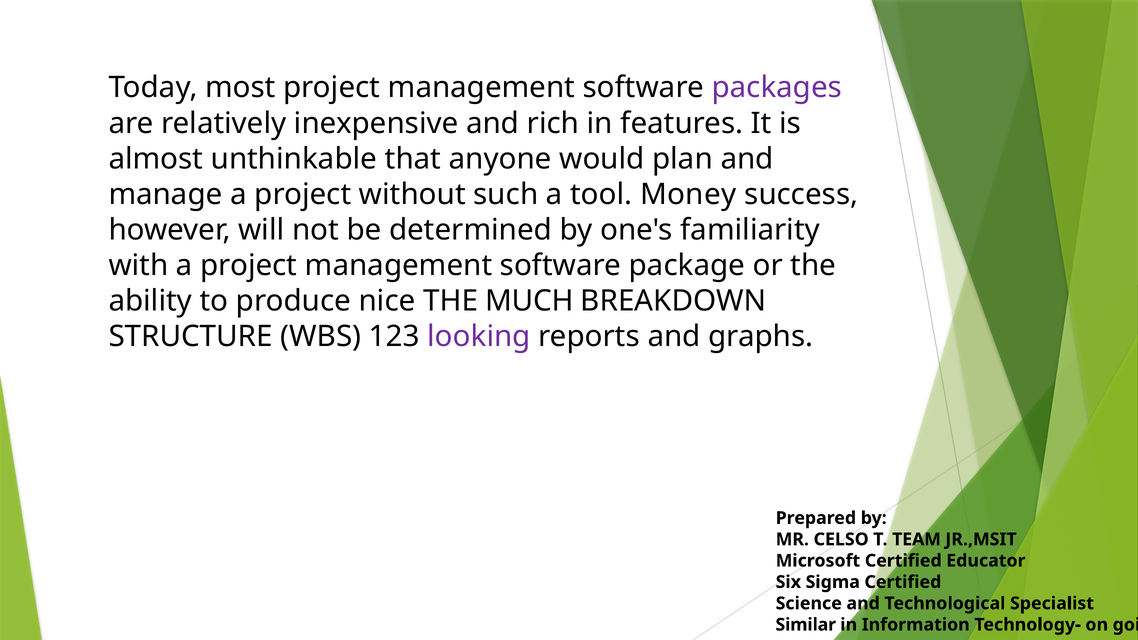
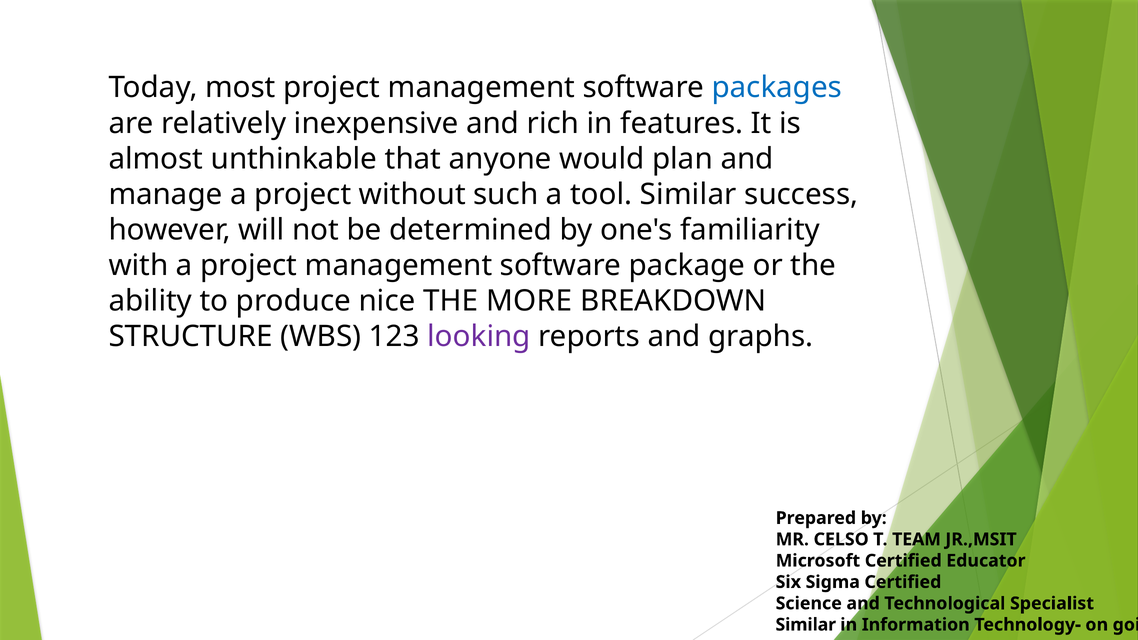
packages colour: purple -> blue (777, 88)
tool Money: Money -> Similar (688, 194)
MUCH: MUCH -> MORE (529, 301)
